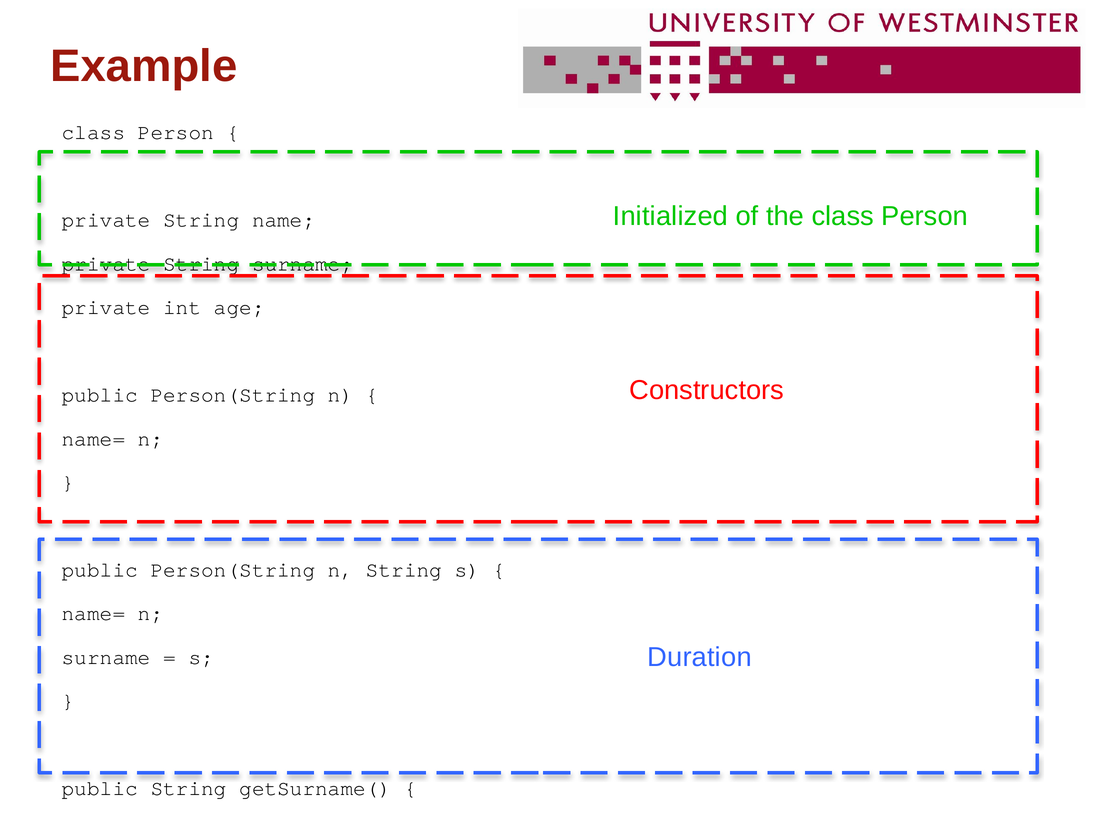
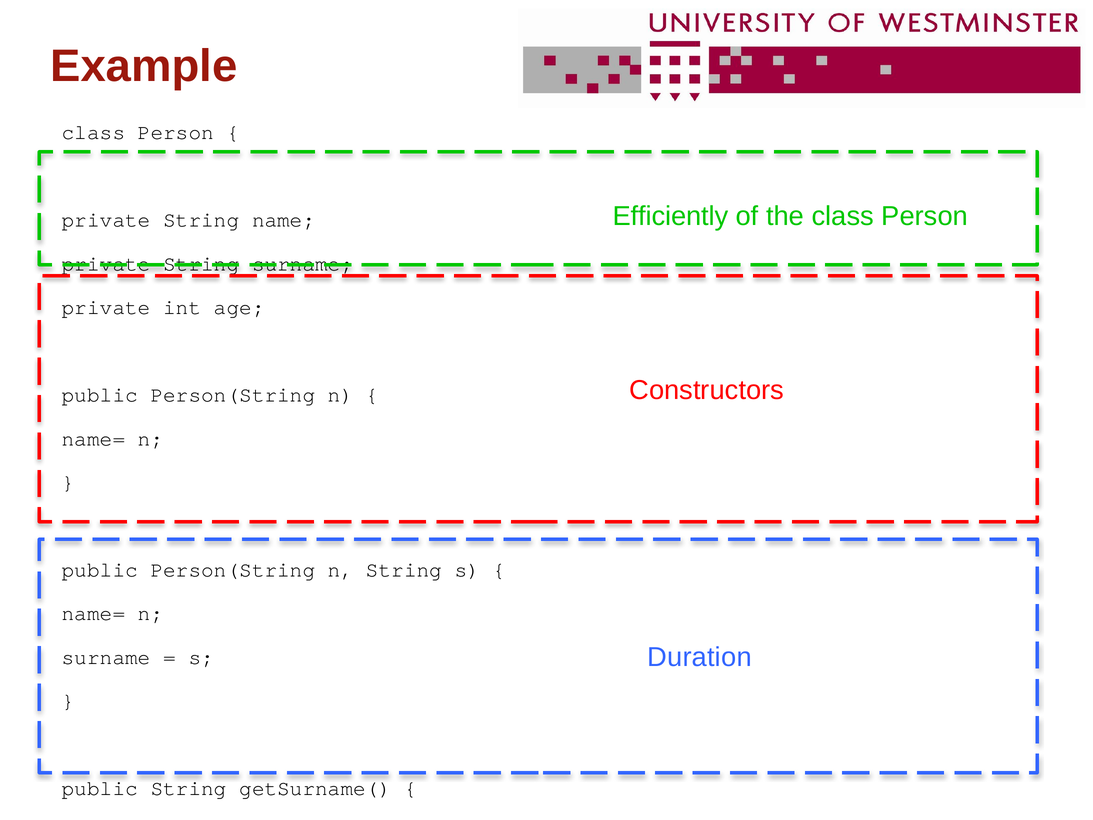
Initialized: Initialized -> Efficiently (671, 216)
